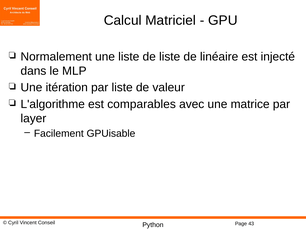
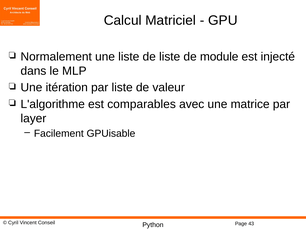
linéaire: linéaire -> module (219, 57)
